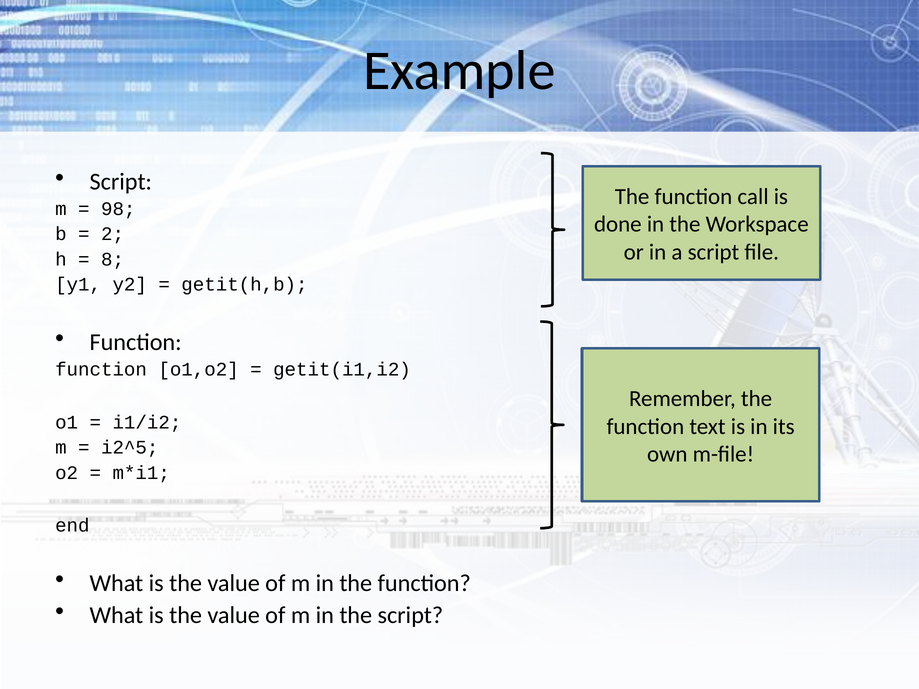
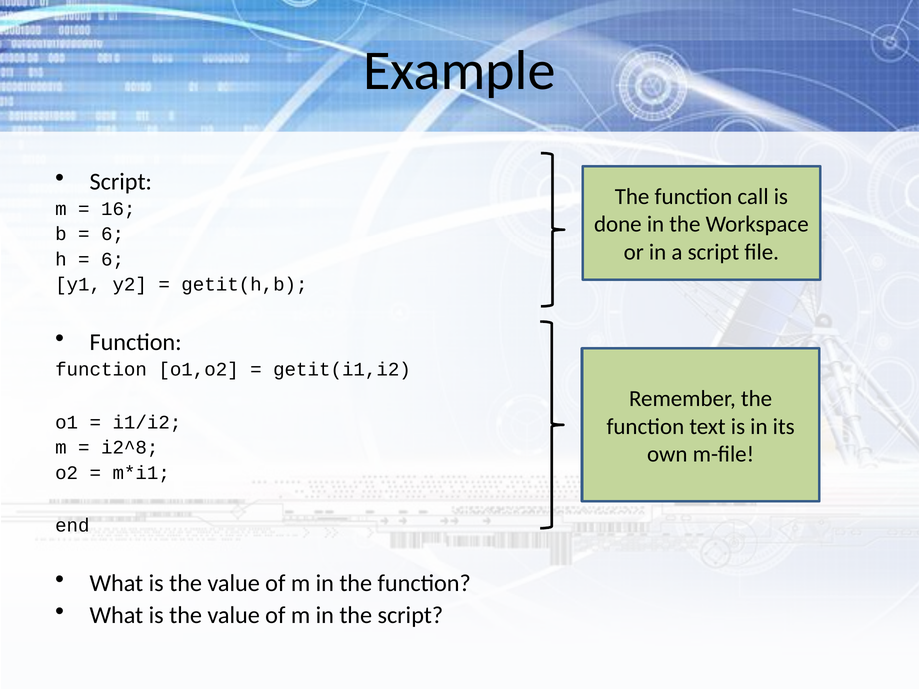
98: 98 -> 16 (118, 209)
2: 2 -> 6 (113, 234)
8: 8 -> 6 (113, 260)
i2^5: i2^5 -> i2^8 (130, 448)
